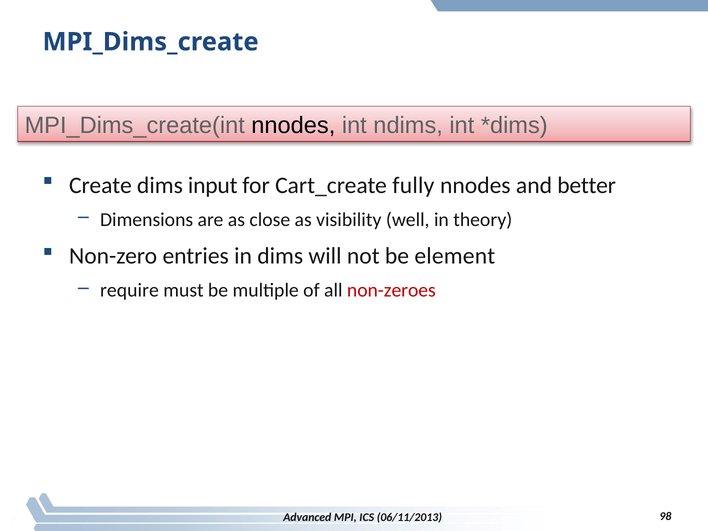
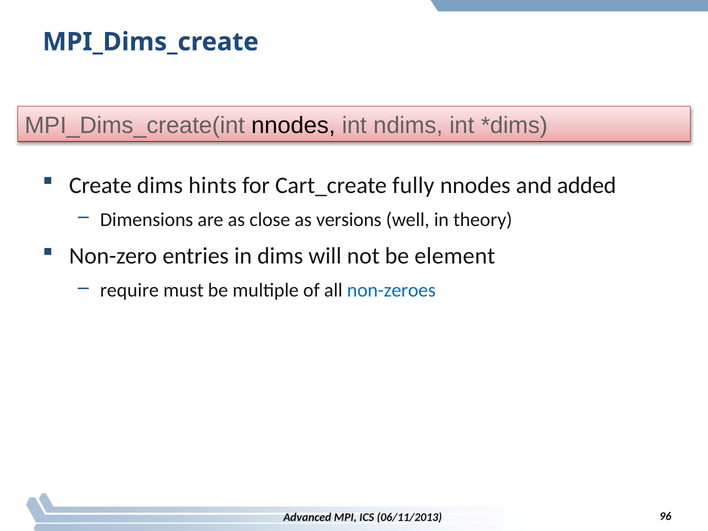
input: input -> hints (213, 185)
better: better -> added (587, 185)
visibility: visibility -> versions (349, 220)
non-zeroes colour: red -> blue (391, 291)
98: 98 -> 96 (665, 516)
